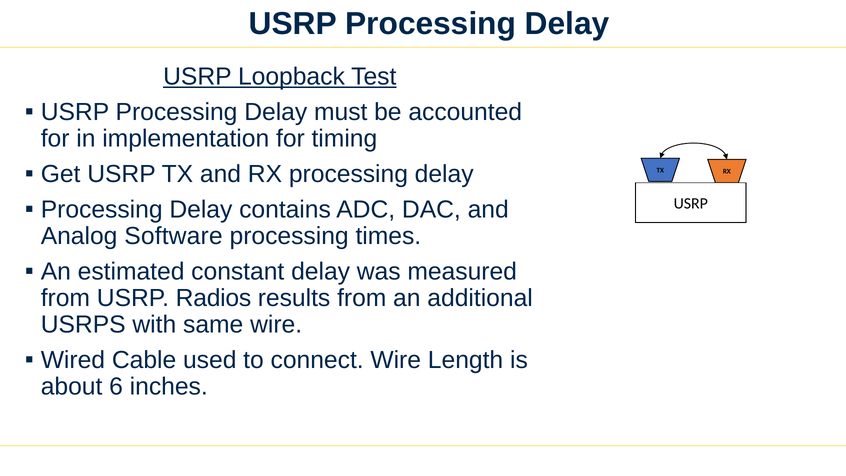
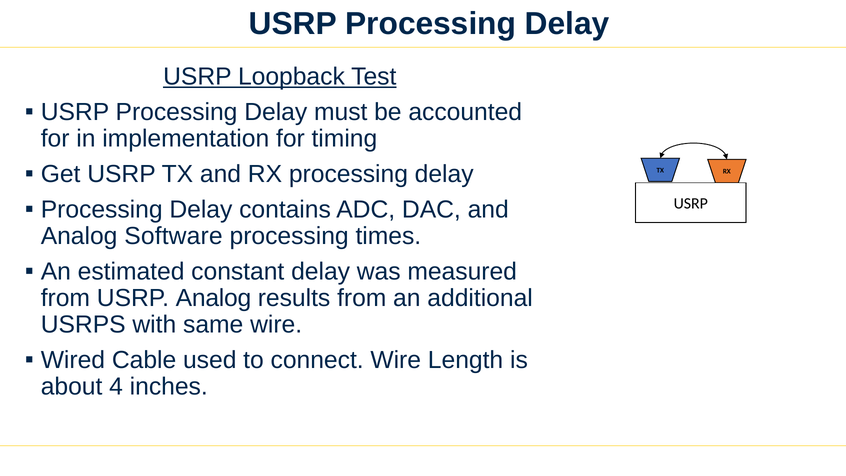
USRP Radios: Radios -> Analog (214, 298)
6: 6 -> 4 (116, 387)
